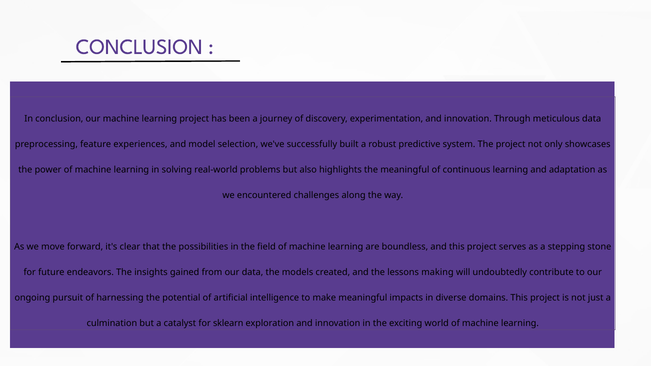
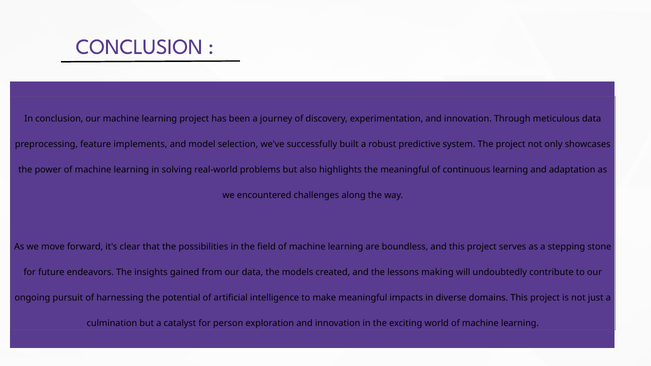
experiences: experiences -> implements (140, 145)
sklearn: sklearn -> person (228, 323)
